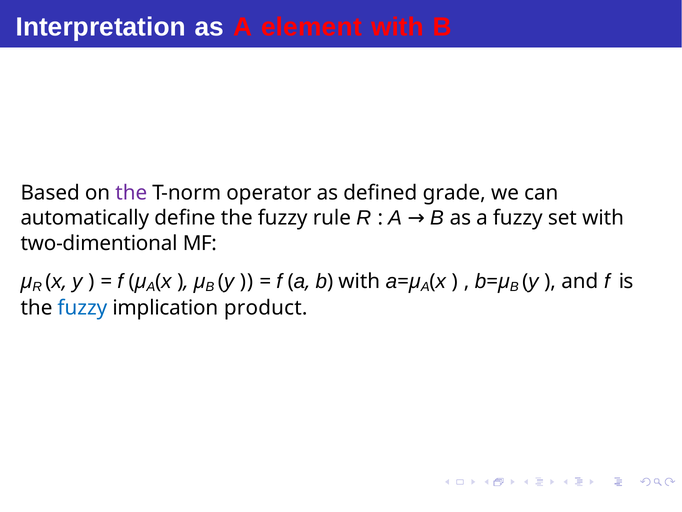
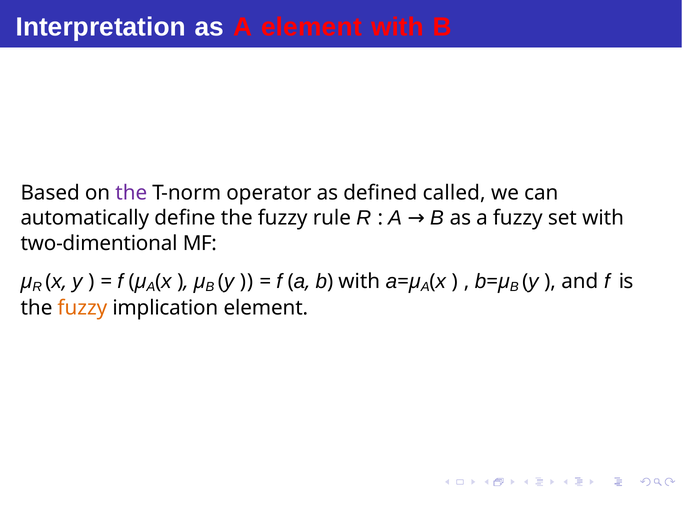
grade: grade -> called (454, 193)
fuzzy colour: blue -> orange (82, 308)
implication product: product -> element (266, 308)
